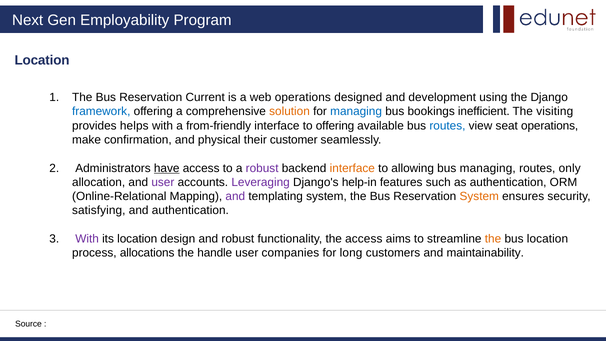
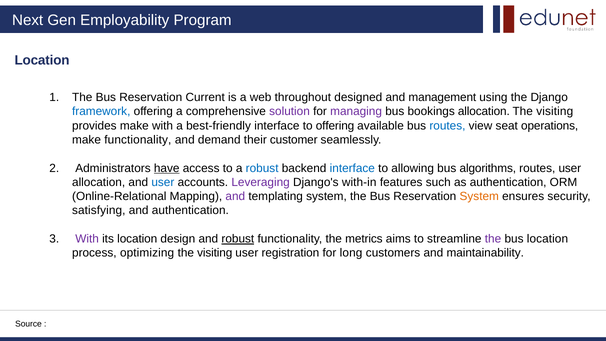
web operations: operations -> throughout (303, 97)
development: development -> management (442, 97)
solution colour: orange -> purple (290, 111)
managing colour: blue -> purple (356, 111)
bookings inefficient: inefficient -> allocation (484, 111)
provides helps: helps -> make (134, 126)
from-friendly: from-friendly -> best-friendly (219, 126)
make confirmation: confirmation -> functionality (138, 140)
physical: physical -> demand (219, 140)
robust colour: purple -> blue (262, 168)
interface colour: orange -> blue (352, 168)
bus managing: managing -> algorithms (488, 168)
routes only: only -> user (570, 168)
user colour: purple -> blue (163, 182)
help-in: help-in -> with-in (359, 182)
robust underline: none -> present (238, 239)
the access: access -> metrics (364, 239)
the colour: orange -> purple (493, 239)
allocations: allocations -> optimizing (147, 253)
handle: handle -> visiting (215, 253)
companies: companies -> registration (290, 253)
